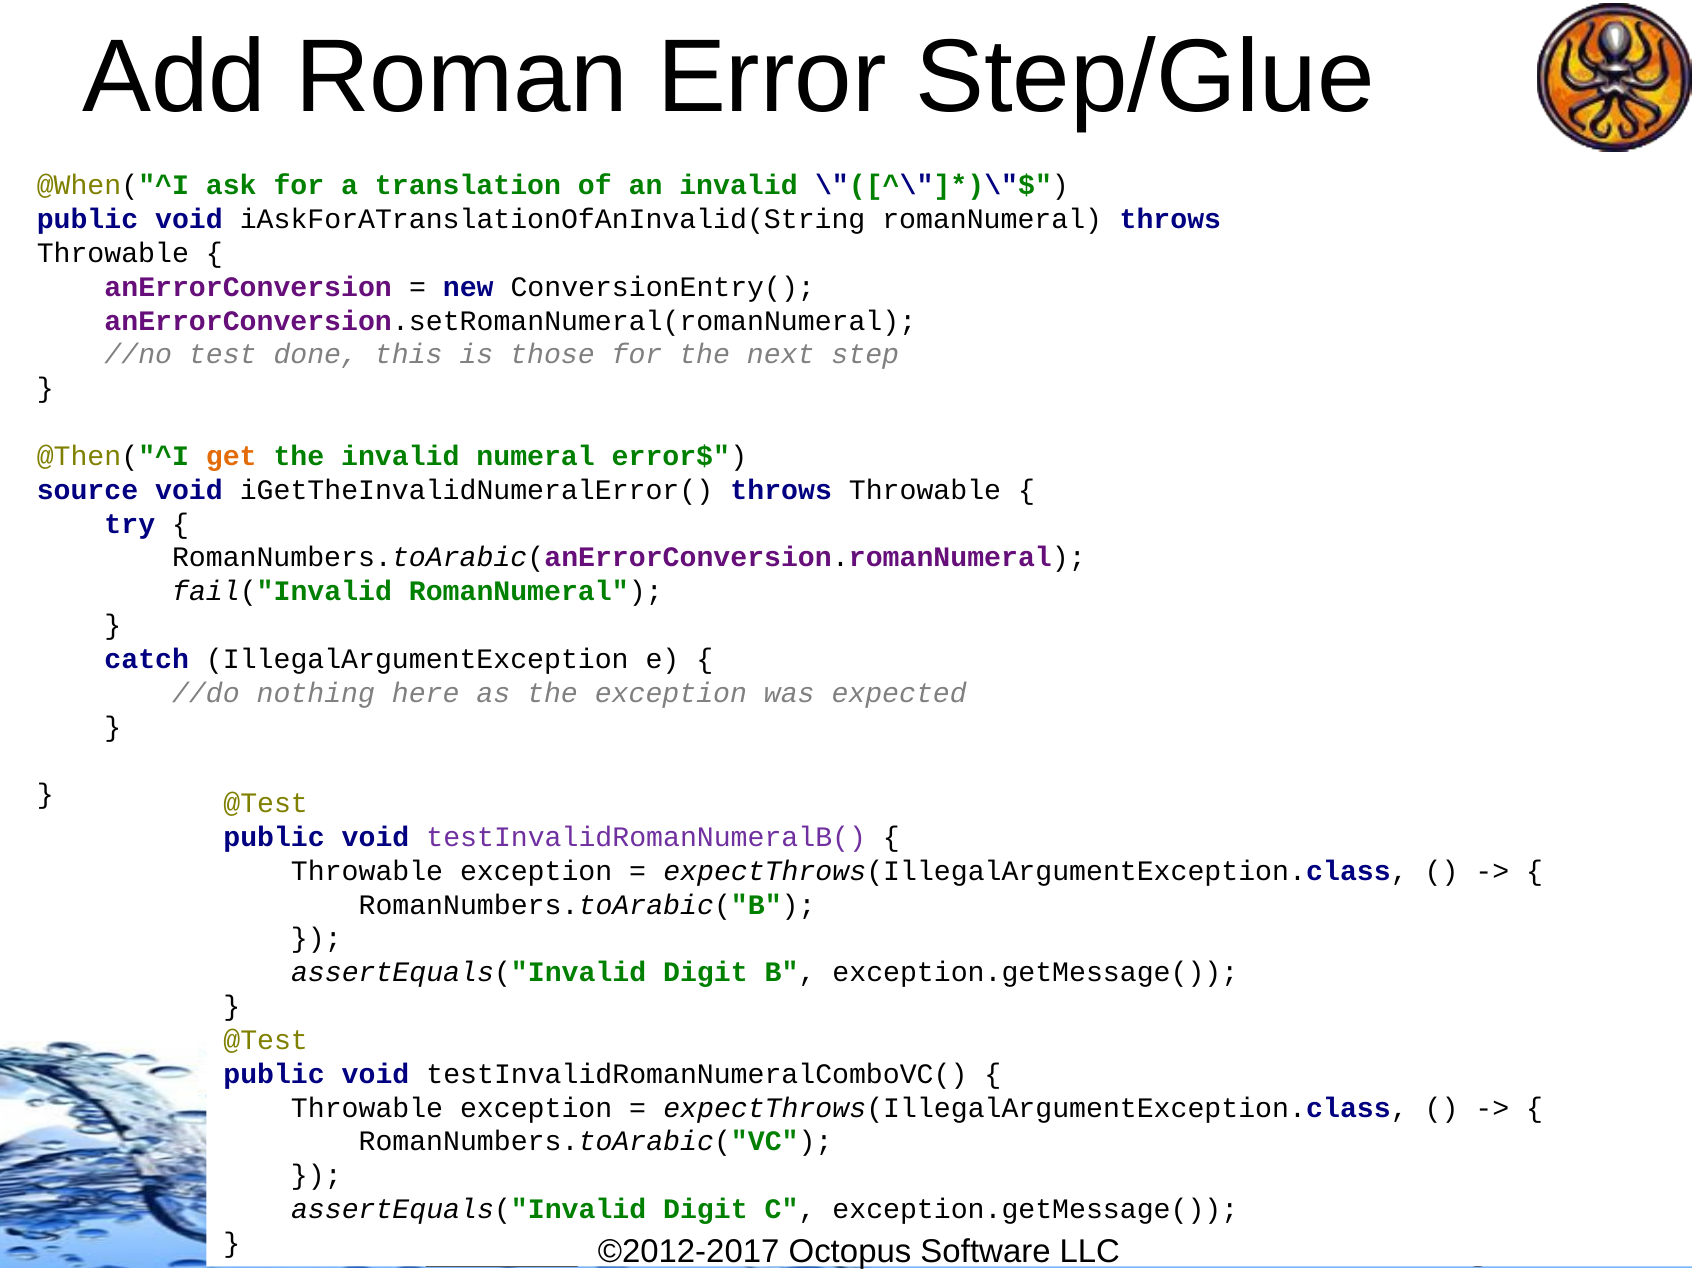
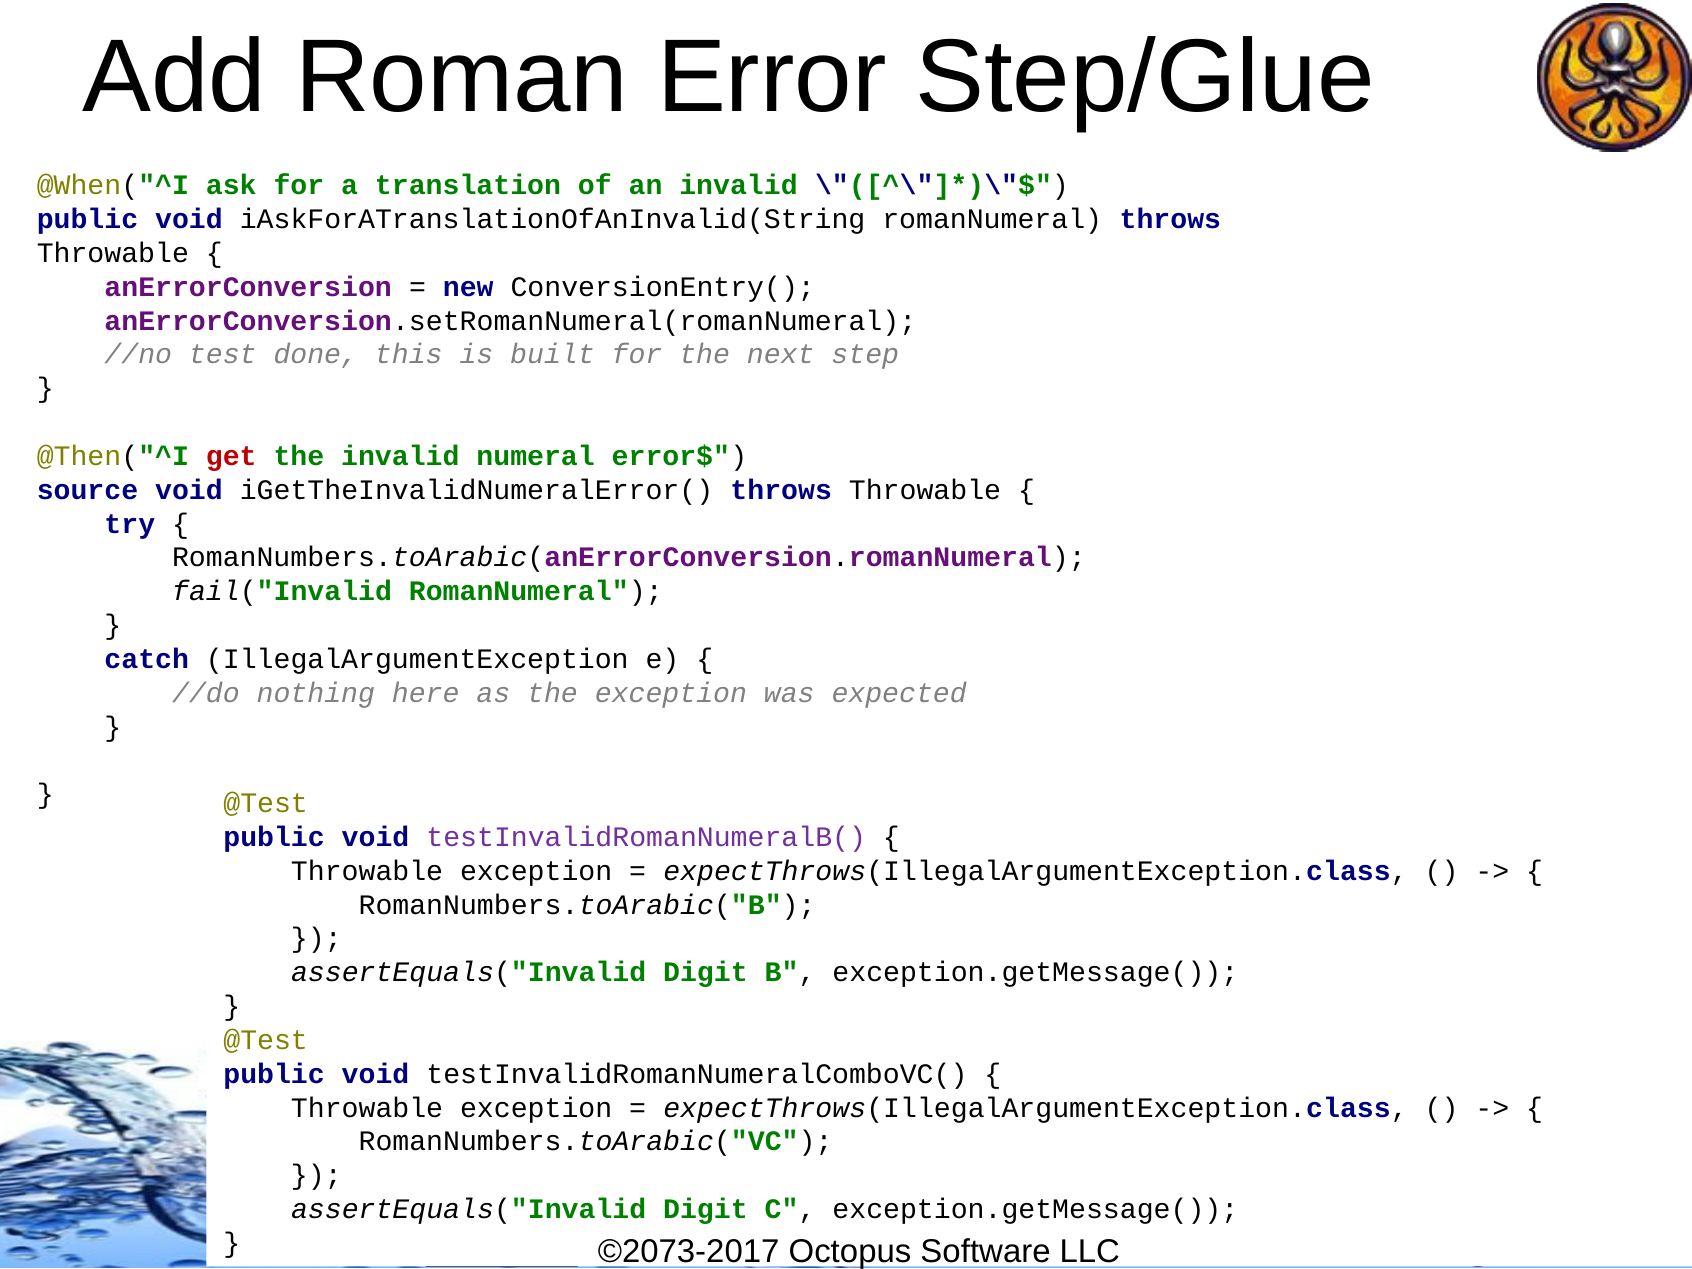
those: those -> built (552, 355)
get colour: orange -> red (231, 456)
©2012-2017: ©2012-2017 -> ©2073-2017 (689, 1251)
